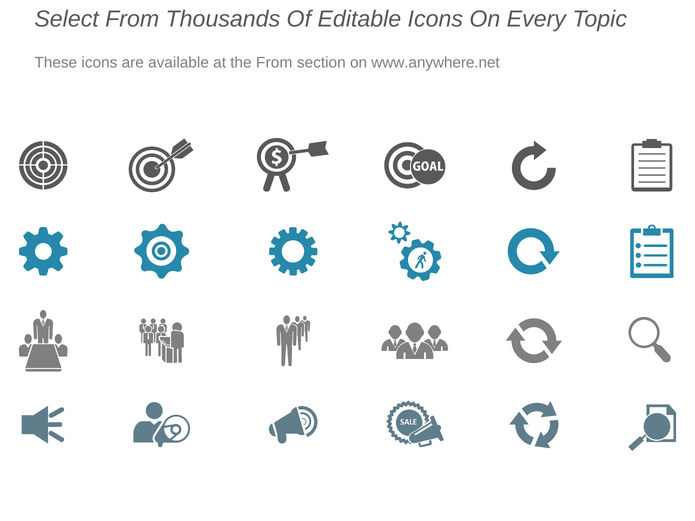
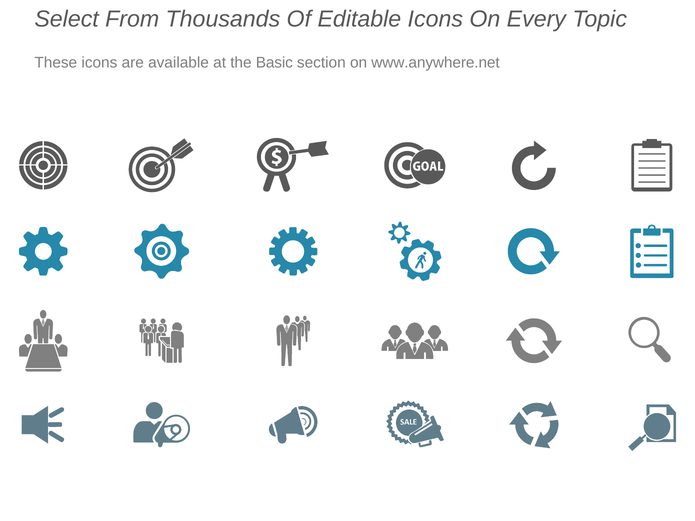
the From: From -> Basic (274, 63)
